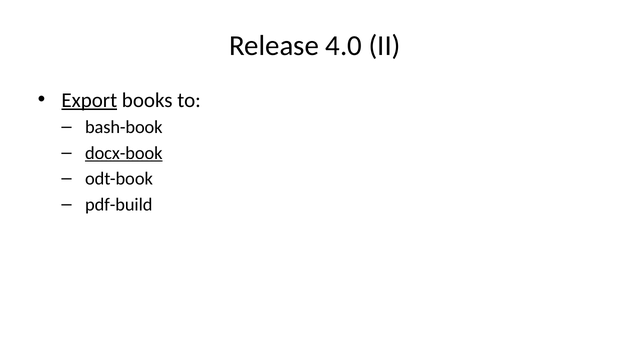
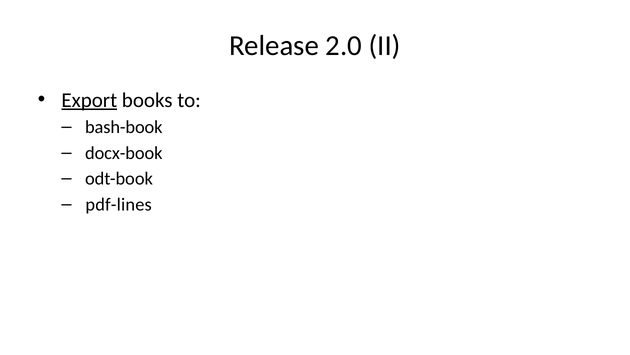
4.0: 4.0 -> 2.0 (344, 46)
docx-book underline: present -> none (124, 153)
pdf-build: pdf-build -> pdf-lines (119, 204)
